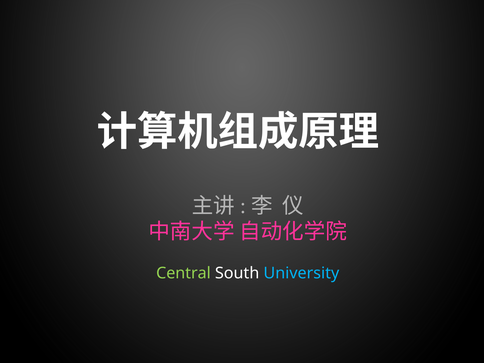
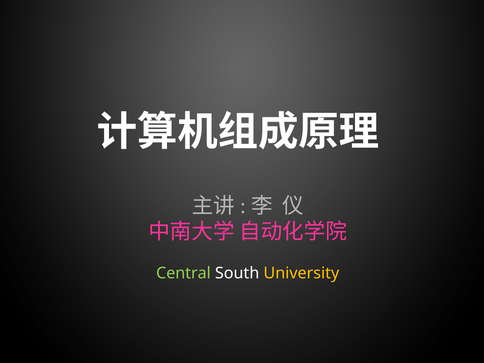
University colour: light blue -> yellow (301, 273)
